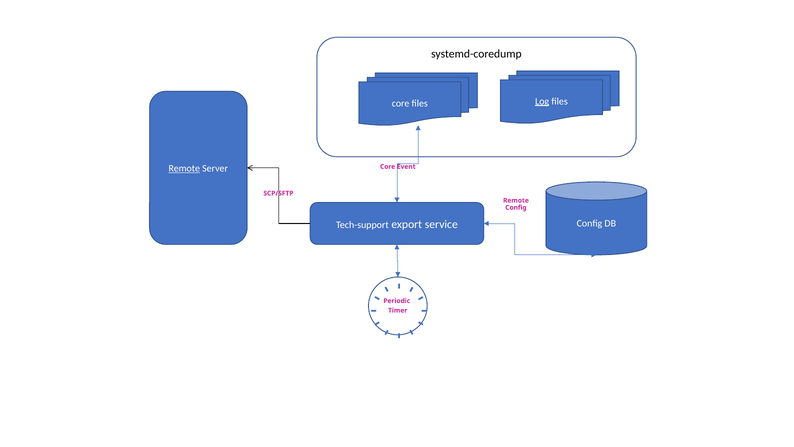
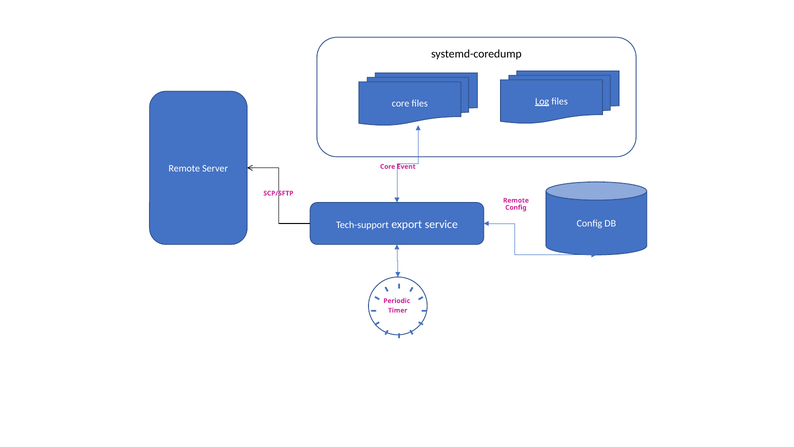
Remote underline: present -> none (184, 168)
